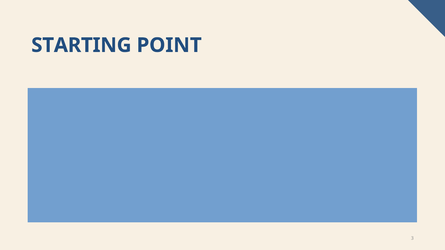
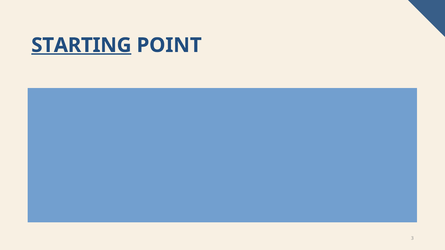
STARTING underline: none -> present (81, 45)
